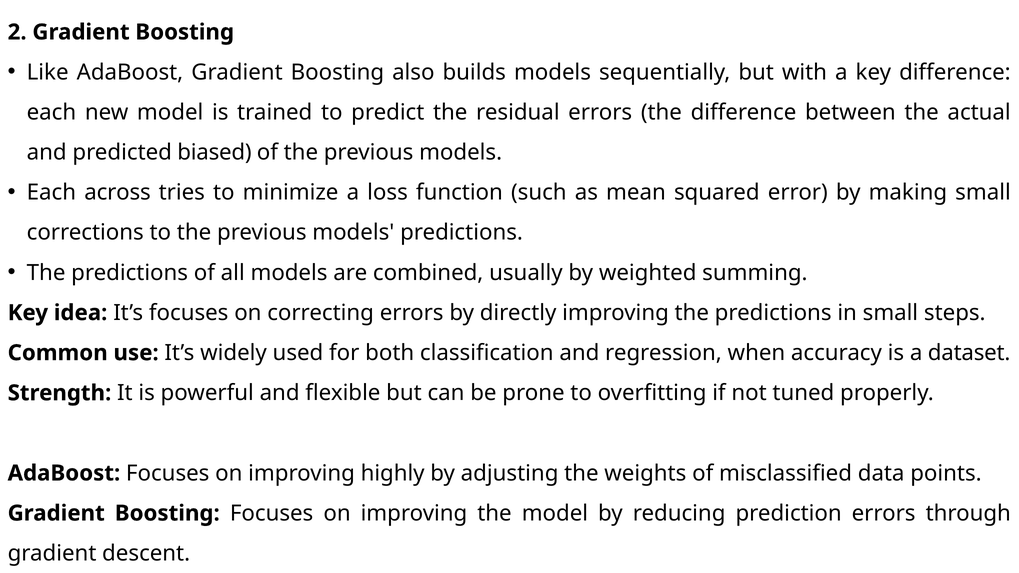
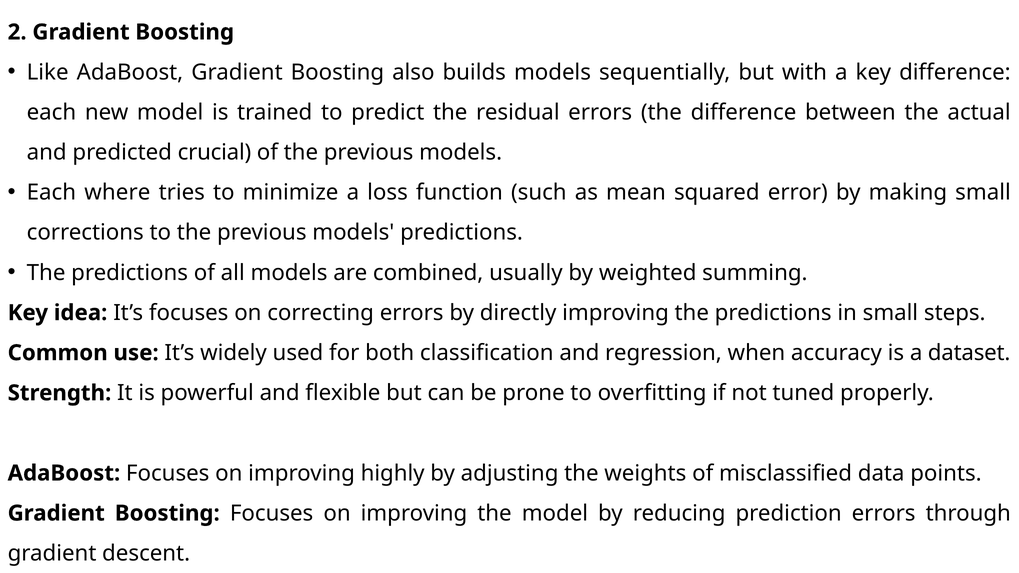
biased: biased -> crucial (214, 152)
across: across -> where (117, 193)
